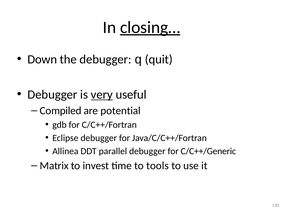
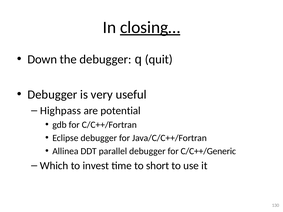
very underline: present -> none (102, 95)
Compiled: Compiled -> Highpass (61, 111)
Matrix: Matrix -> Which (54, 166)
tools: tools -> short (158, 166)
